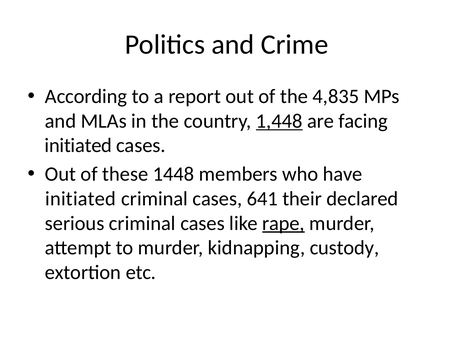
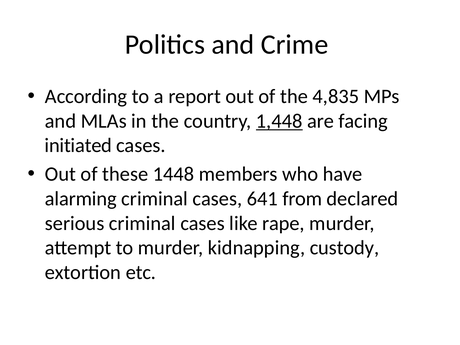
initiated: initiated -> alarming (81, 199)
their: their -> from (302, 199)
rape underline: present -> none (283, 223)
